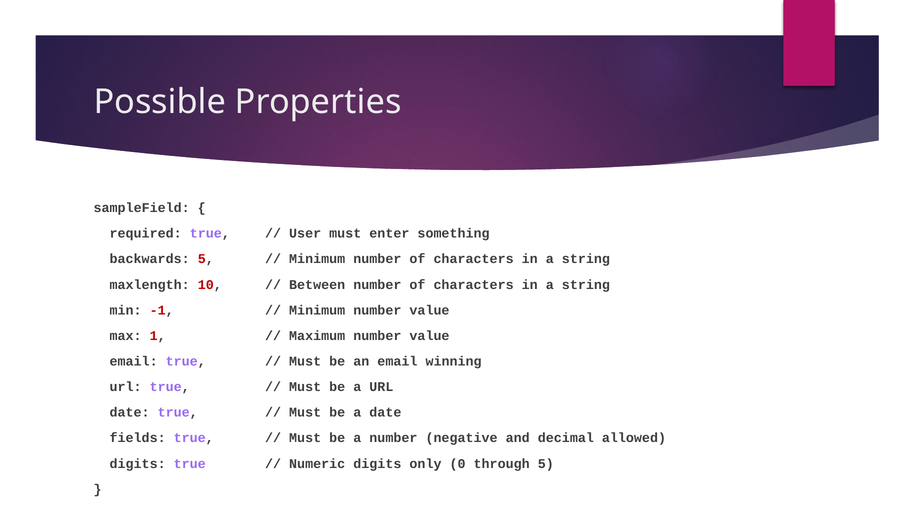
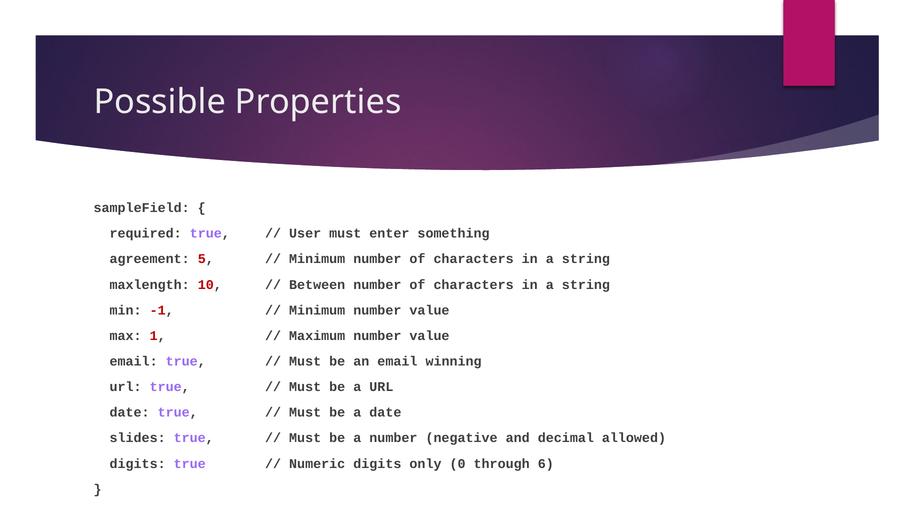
backwards: backwards -> agreement (150, 259)
fields: fields -> slides (138, 438)
through 5: 5 -> 6 (546, 463)
